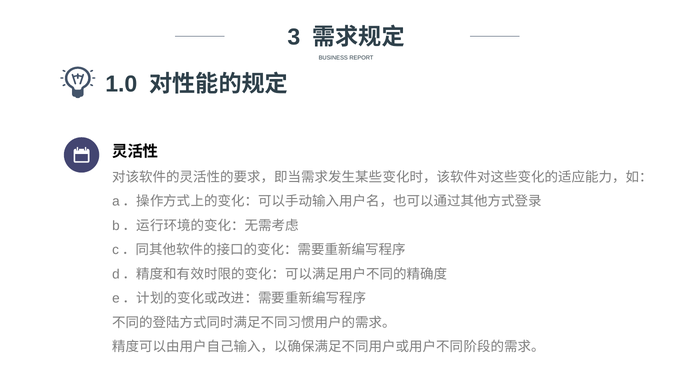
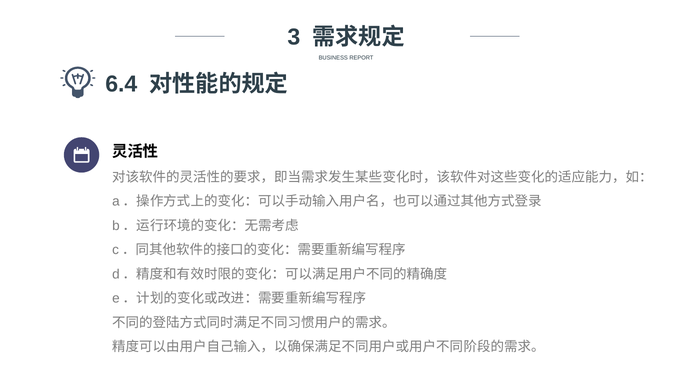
1.0: 1.0 -> 6.4 (121, 84)
